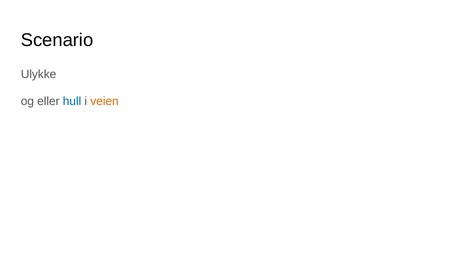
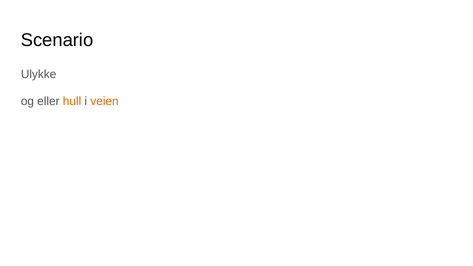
hull colour: blue -> orange (72, 101)
